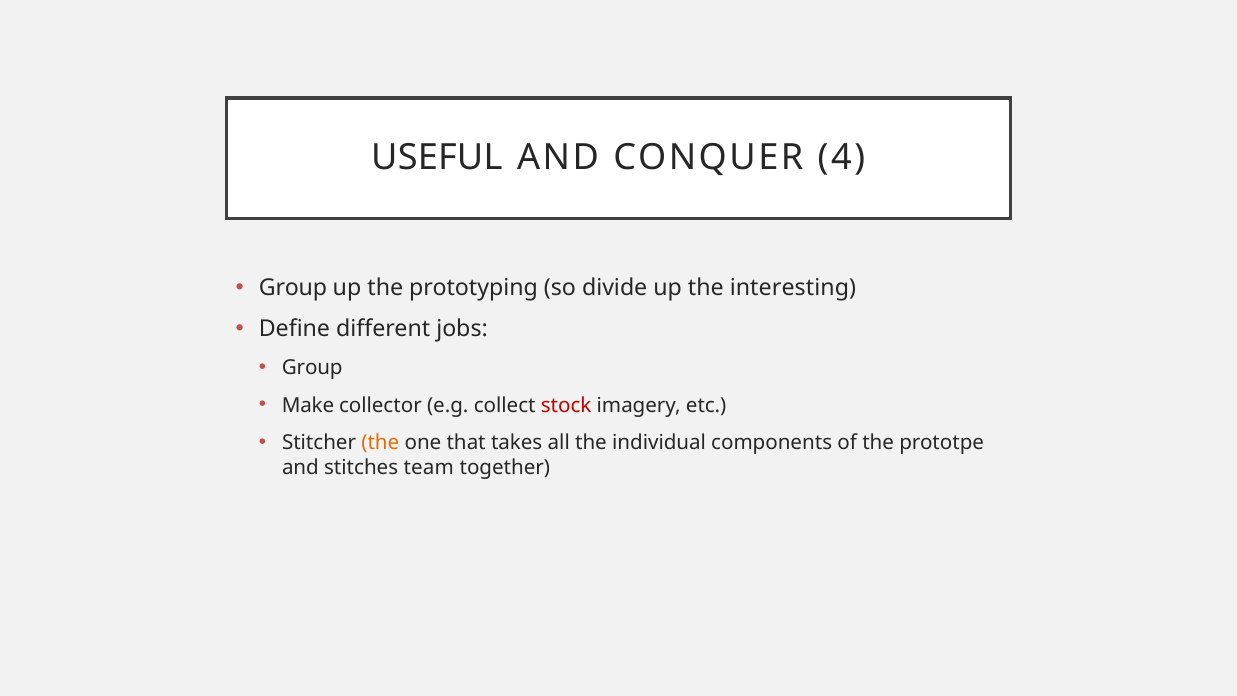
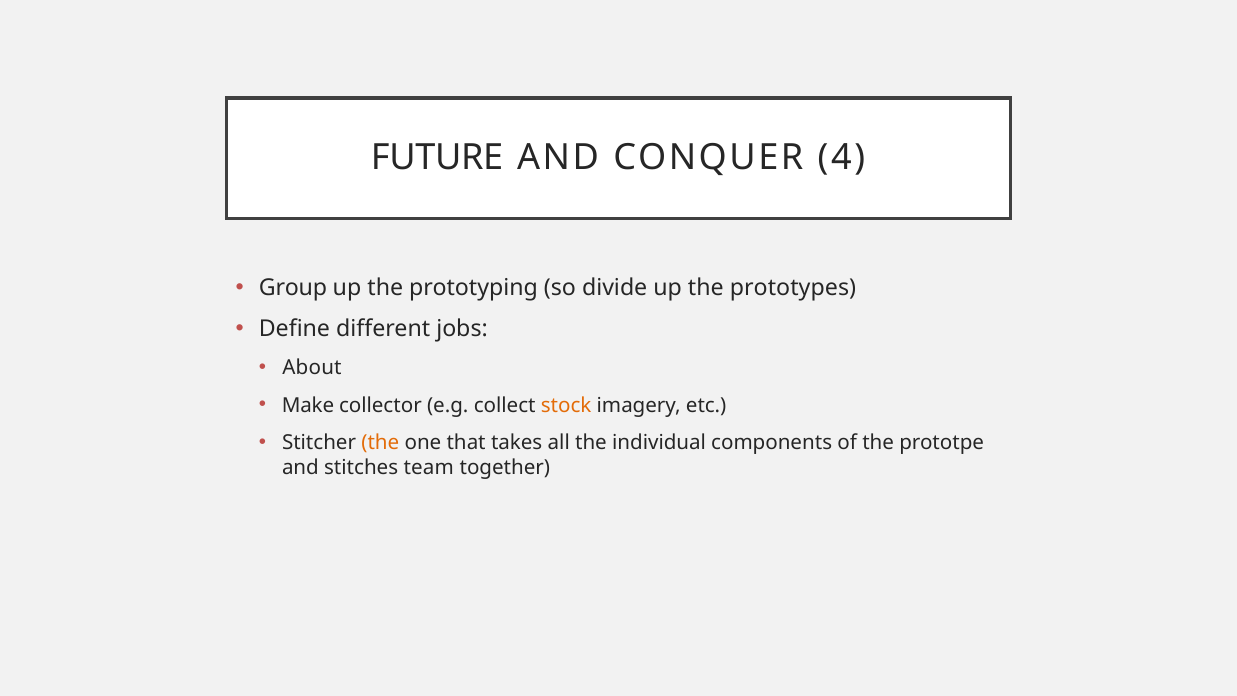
USEFUL: USEFUL -> FUTURE (437, 158)
interesting: interesting -> prototypes (793, 288)
Group: Group -> About (312, 368)
stock colour: red -> orange (566, 405)
